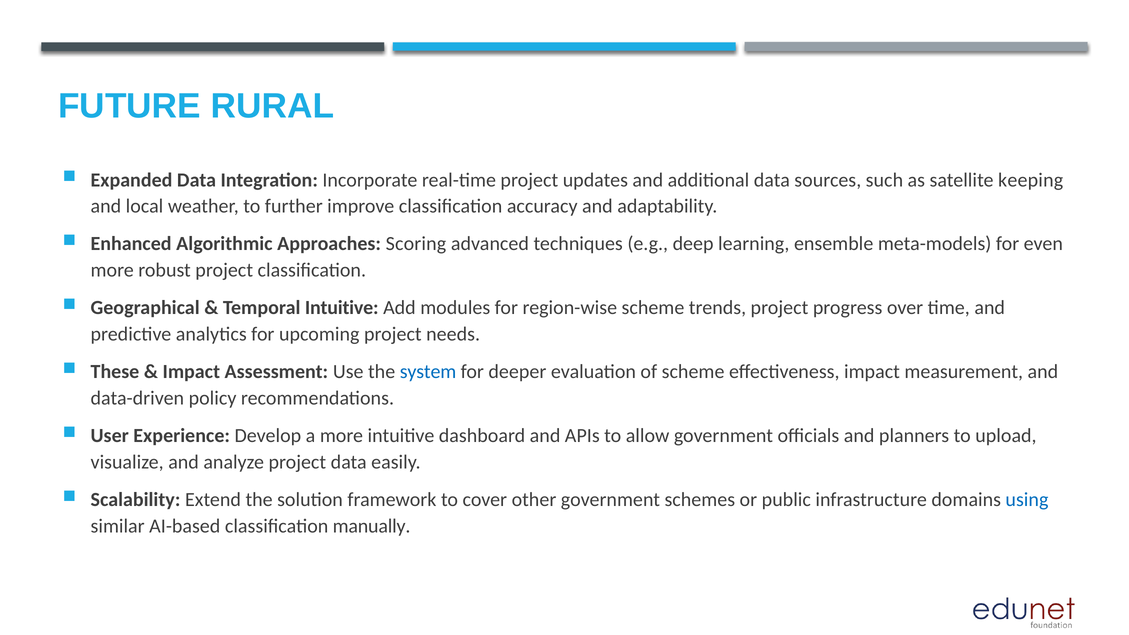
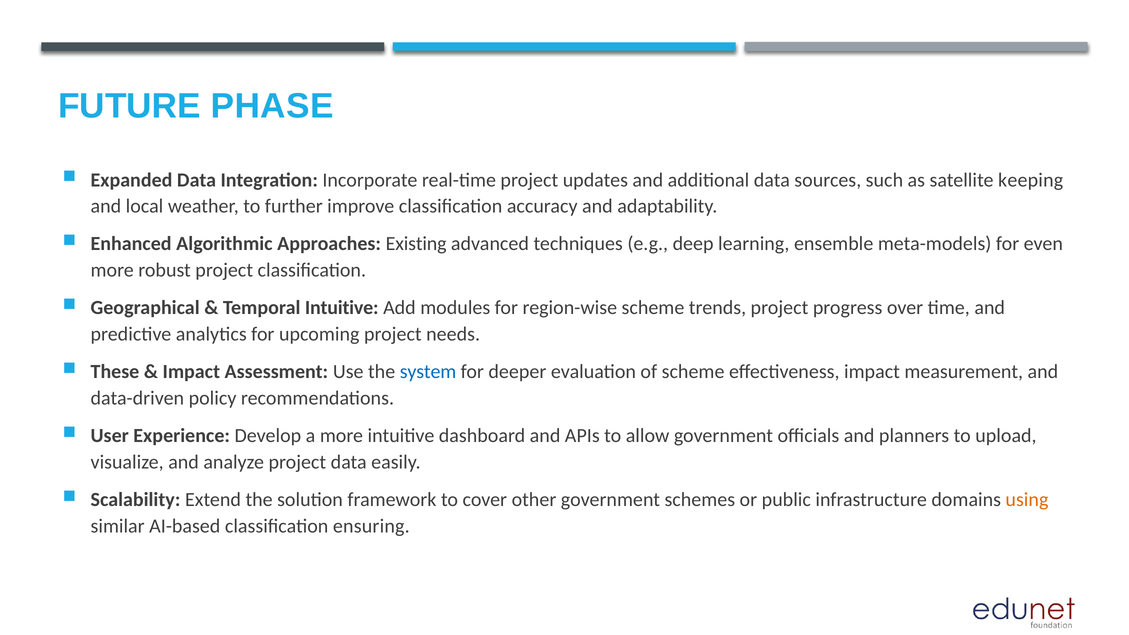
RURAL: RURAL -> PHASE (272, 106)
Scoring: Scoring -> Existing (416, 244)
using colour: blue -> orange (1027, 500)
manually: manually -> ensuring (371, 526)
